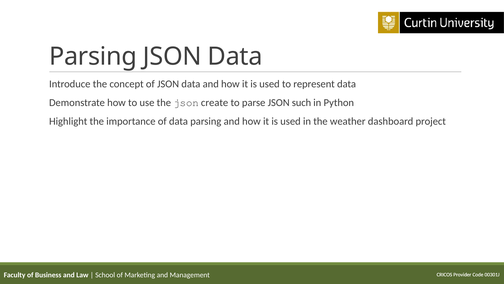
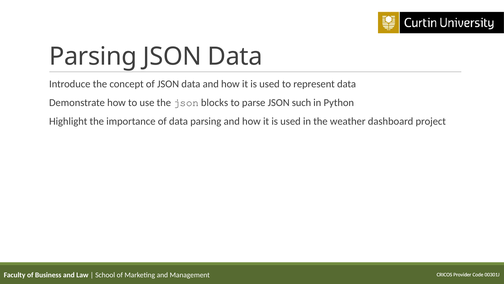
create: create -> blocks (215, 102)
